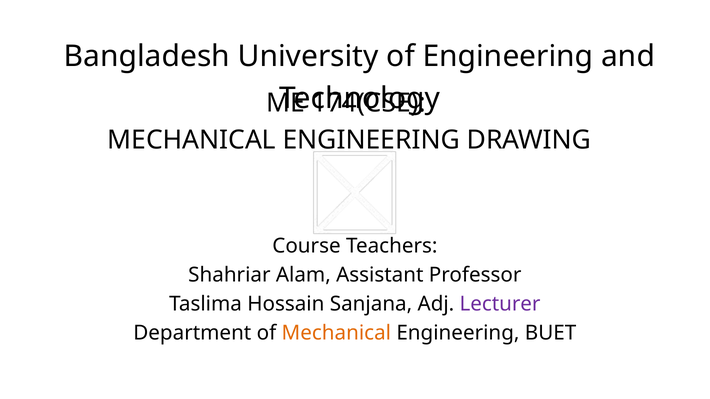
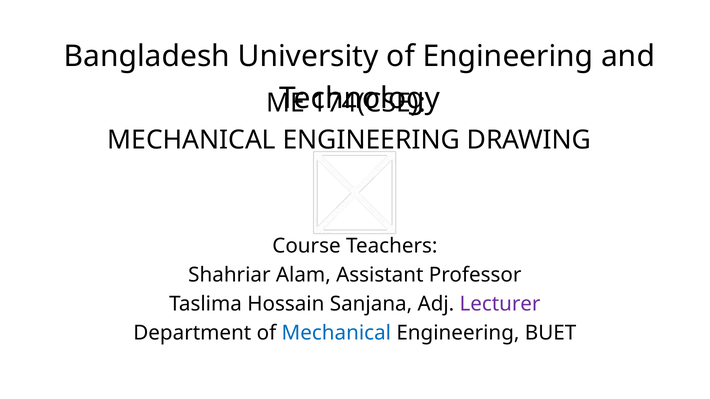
Mechanical colour: orange -> blue (336, 333)
